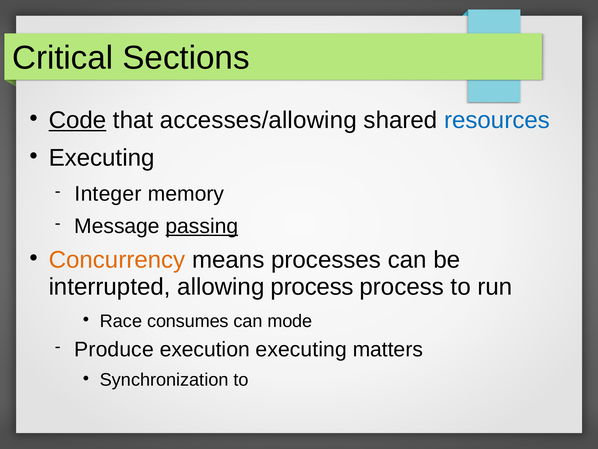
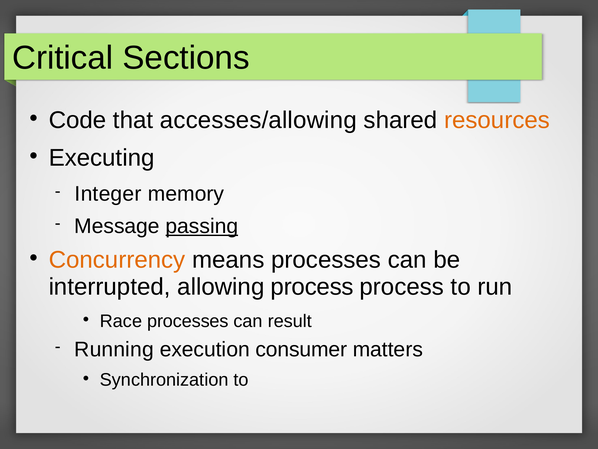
Code underline: present -> none (77, 120)
resources colour: blue -> orange (497, 120)
Race consumes: consumes -> processes (188, 321)
mode: mode -> result (290, 321)
Produce: Produce -> Running (114, 349)
execution executing: executing -> consumer (301, 349)
